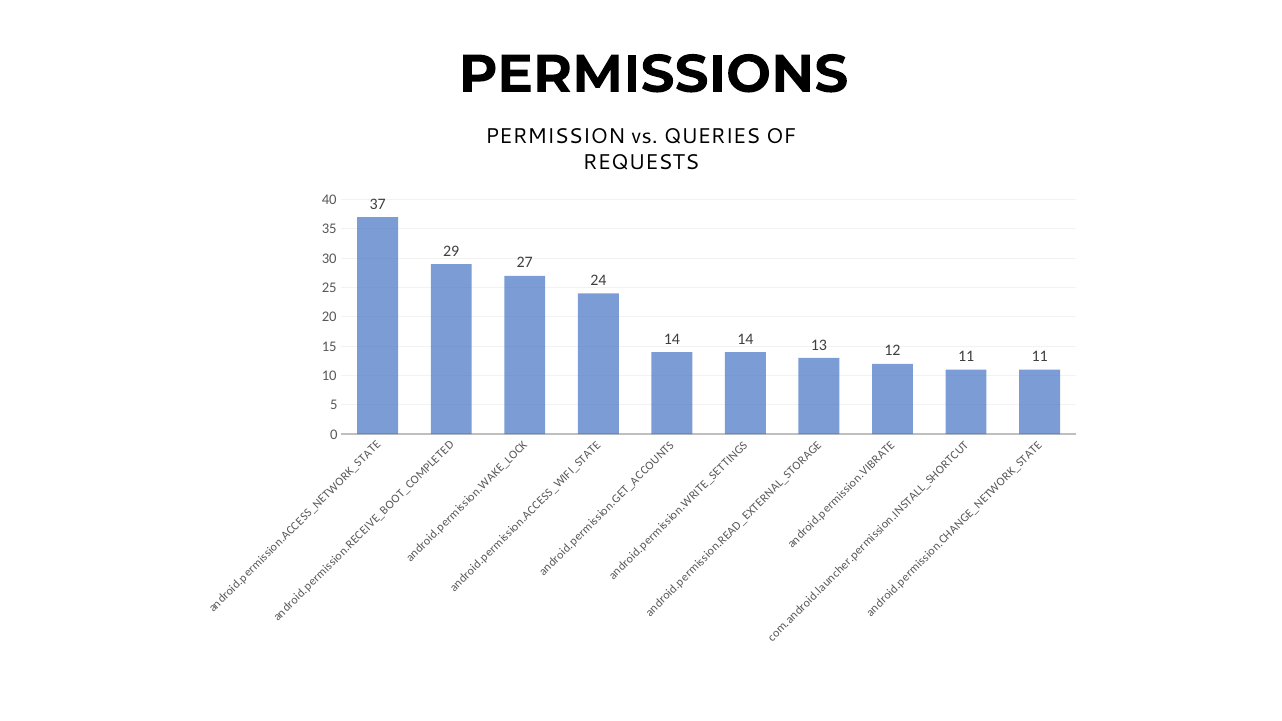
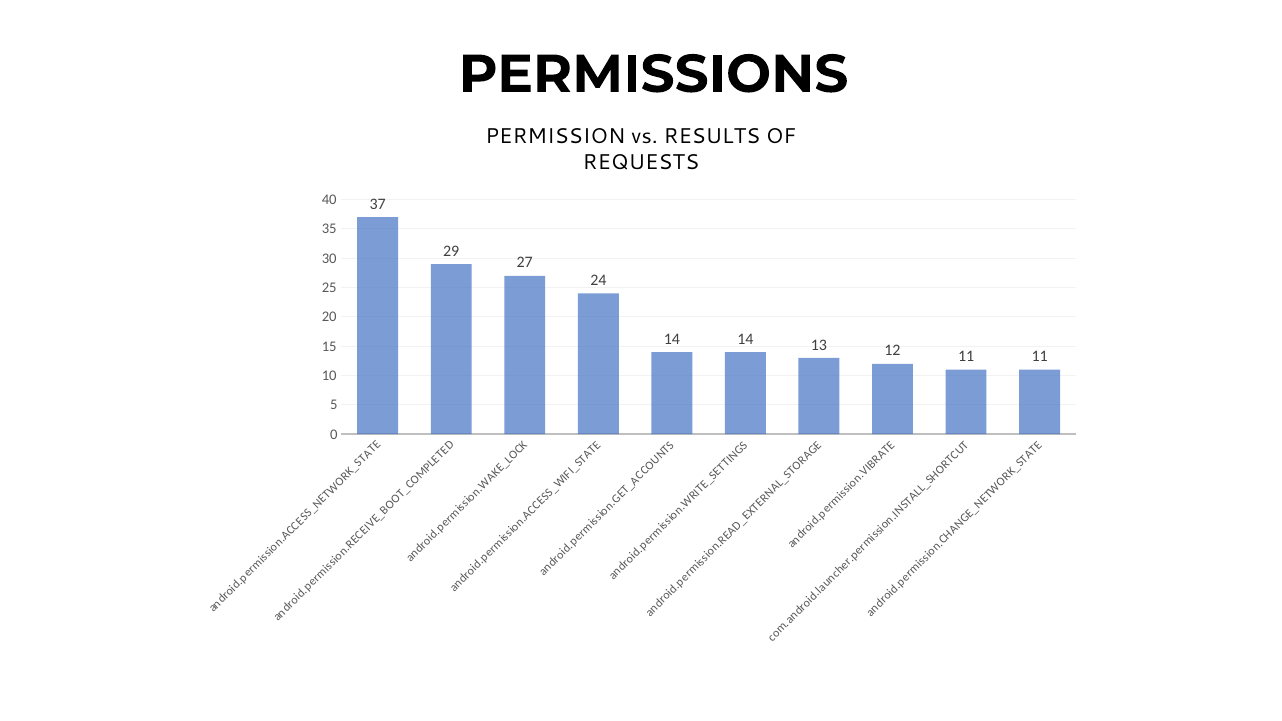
QUERIES: QUERIES -> RESULTS (712, 137)
